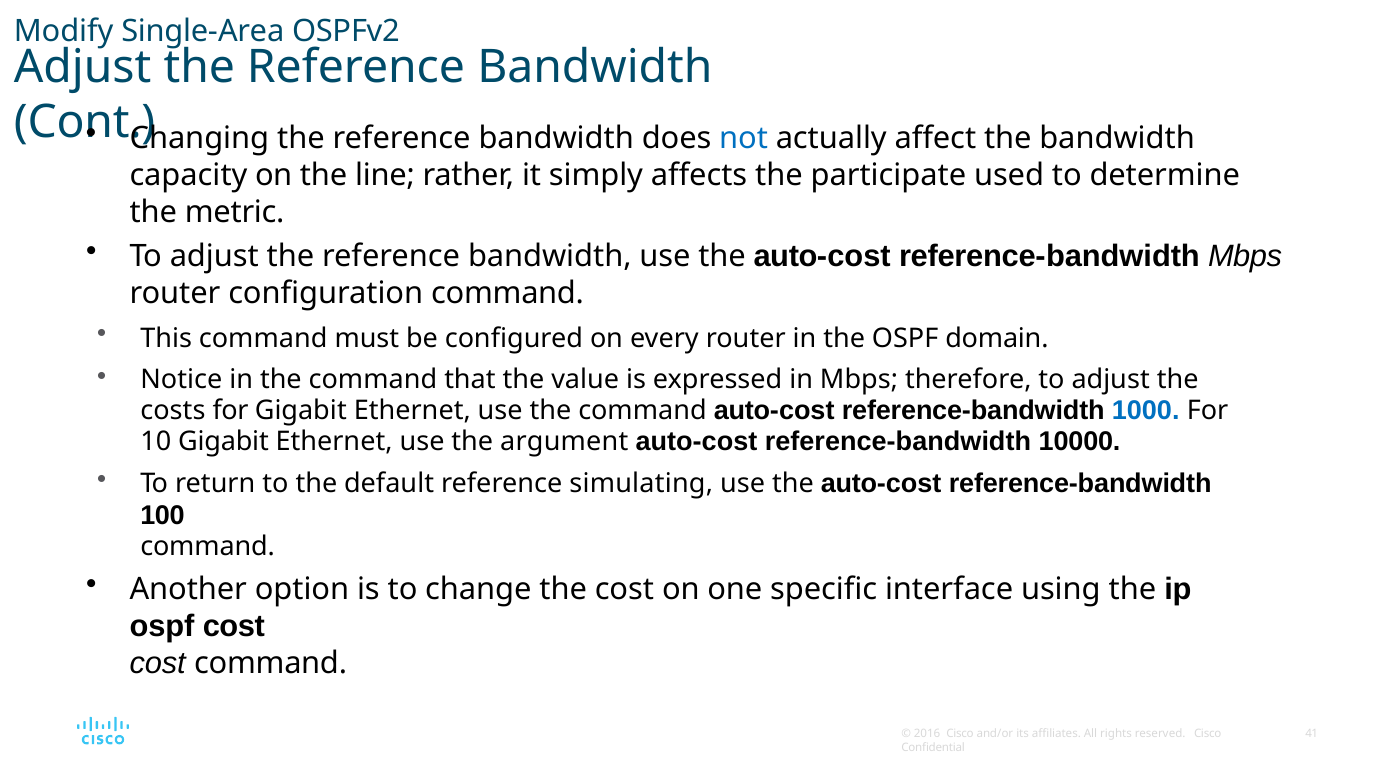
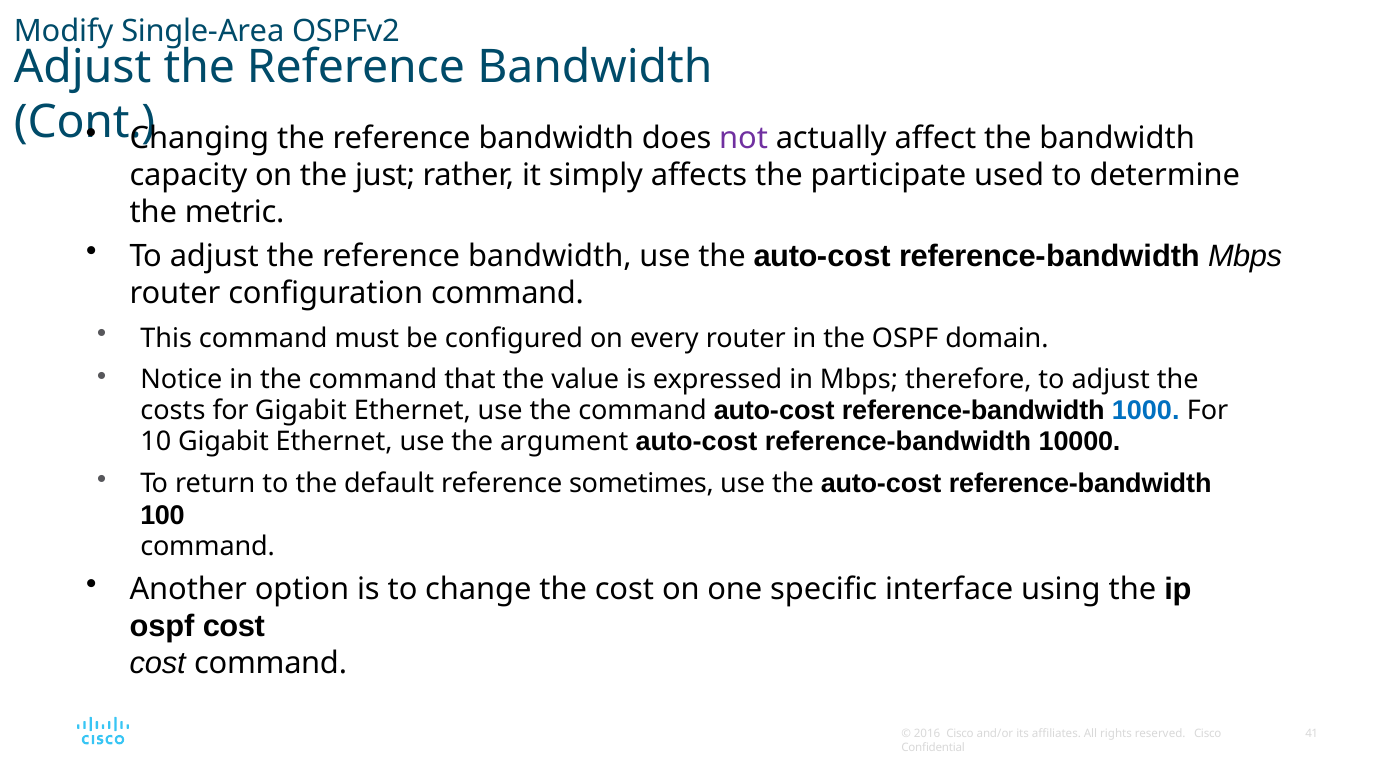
not colour: blue -> purple (744, 138)
line: line -> just (385, 175)
simulating: simulating -> sometimes (641, 484)
